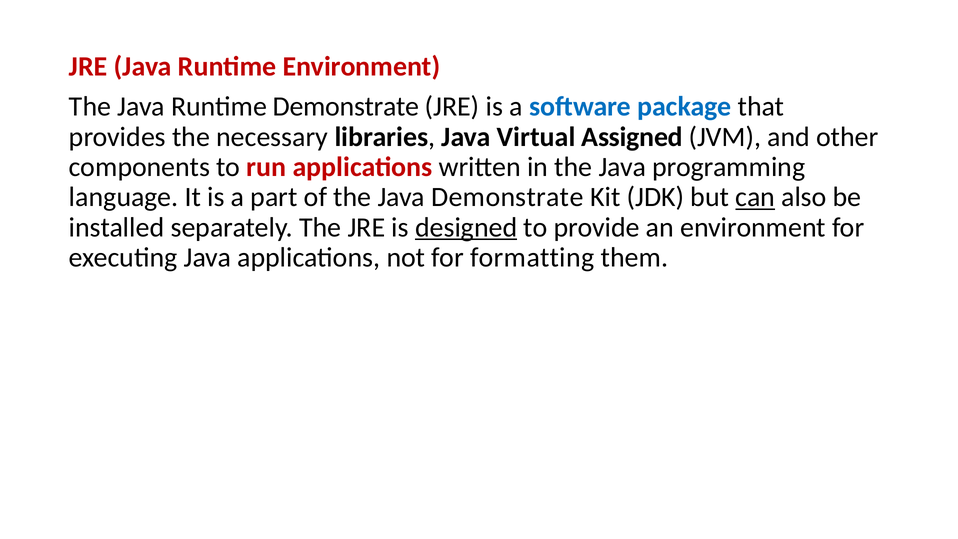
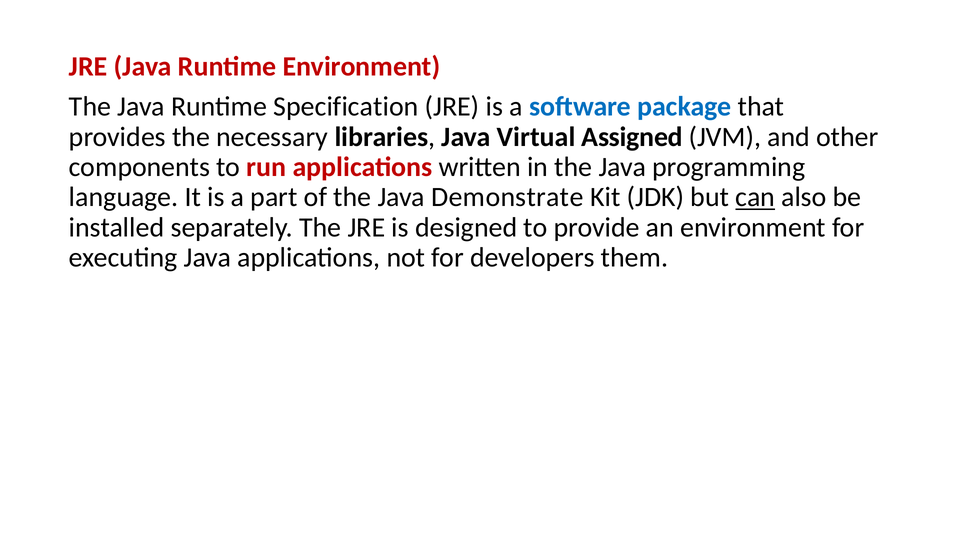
Runtime Demonstrate: Demonstrate -> Specification (346, 107)
designed underline: present -> none (466, 227)
formatting: formatting -> developers (532, 257)
